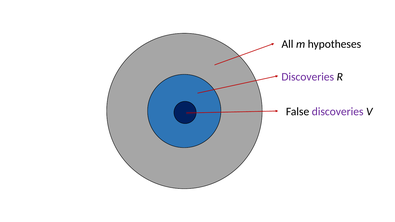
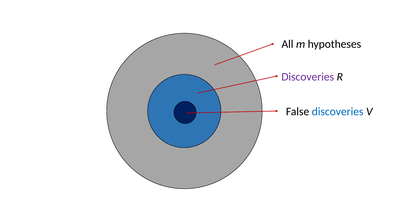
discoveries colour: purple -> blue (338, 112)
